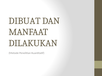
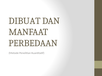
DILAKUKAN: DILAKUKAN -> PERBEDAAN (33, 43)
